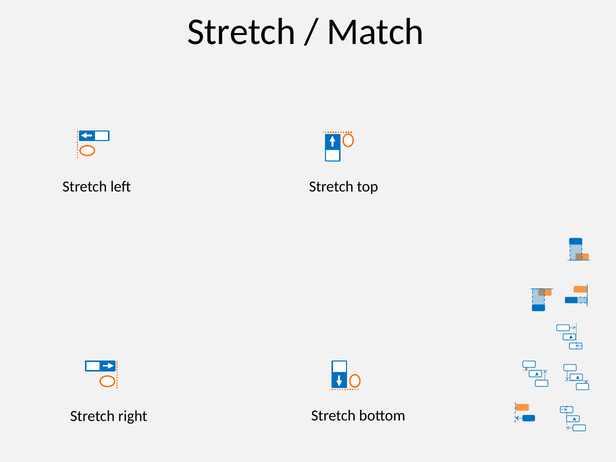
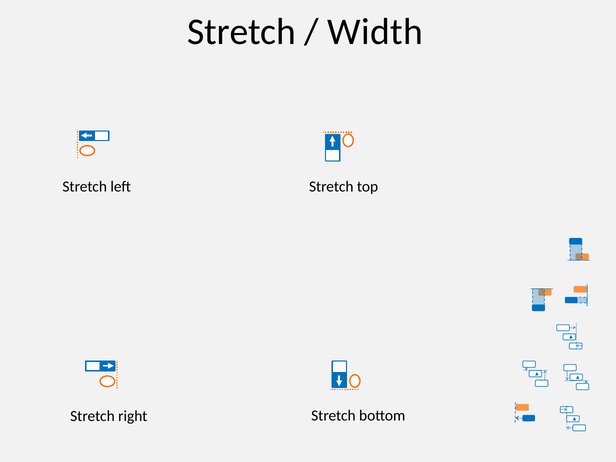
Match: Match -> Width (375, 32)
